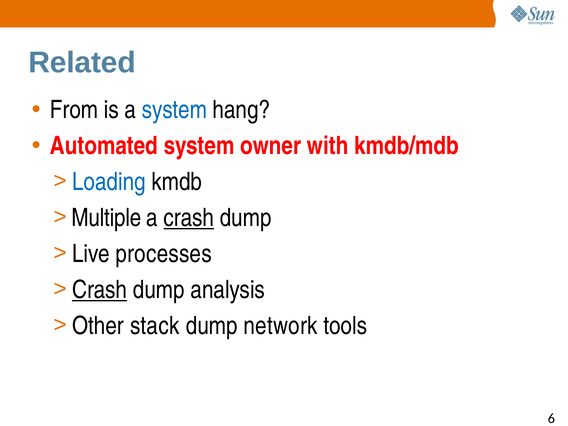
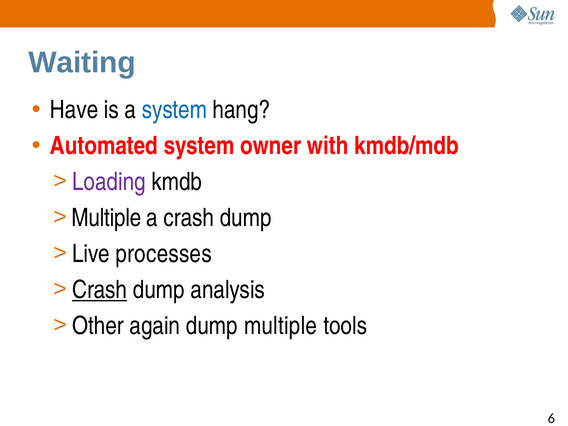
Related: Related -> Waiting (82, 63)
From: From -> Have (74, 110)
Loading colour: blue -> purple (109, 182)
crash underline: present -> none (189, 218)
stack: stack -> again (155, 326)
dump network: network -> multiple (281, 326)
